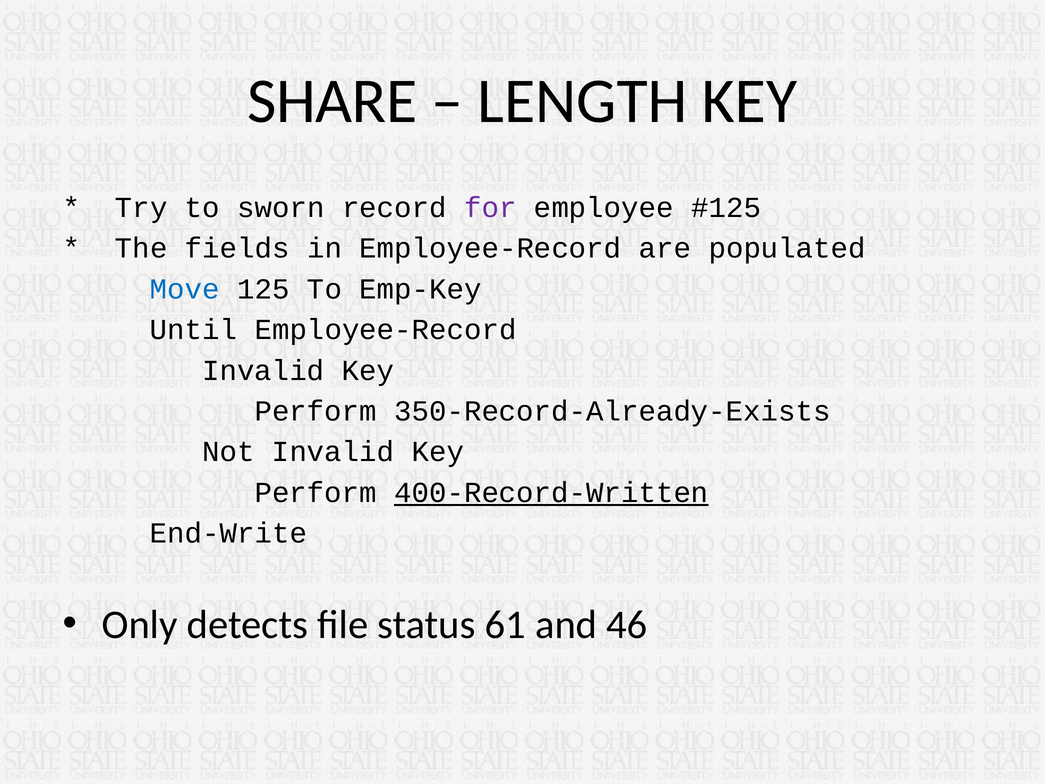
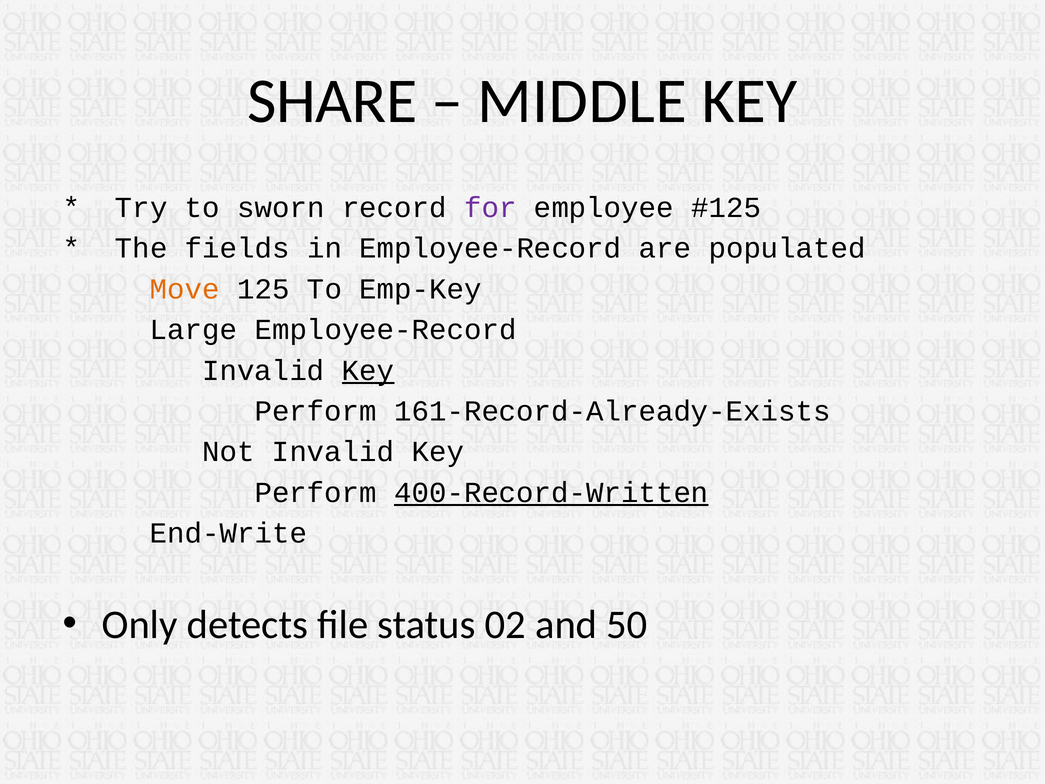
LENGTH: LENGTH -> MIDDLE (582, 101)
Move colour: blue -> orange (185, 289)
Until: Until -> Large (194, 330)
Key underline: none -> present (368, 370)
350-Record-Already-Exists: 350-Record-Already-Exists -> 161-Record-Already-Exists (612, 411)
61: 61 -> 02 (505, 624)
46: 46 -> 50 (627, 624)
